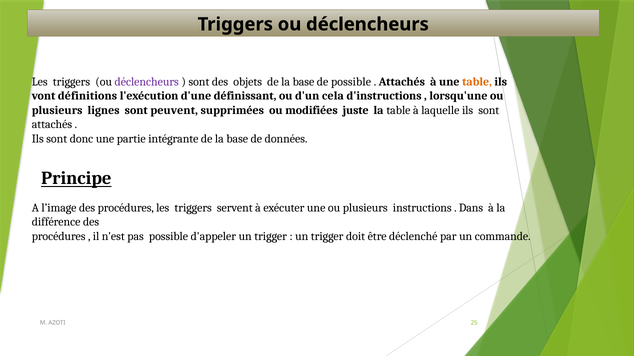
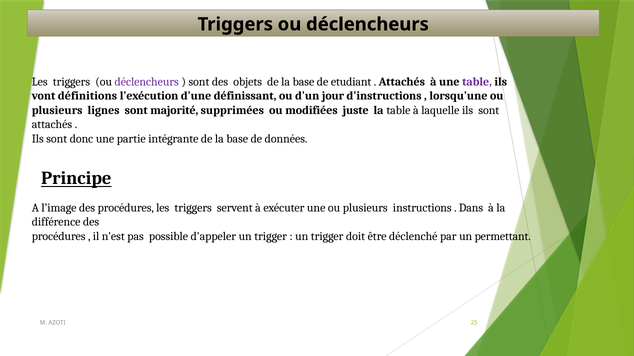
de possible: possible -> etudiant (351, 82)
table colour: orange -> purple (477, 82)
cela: cela -> jour (333, 96)
peuvent: peuvent -> majorité (174, 110)
commande: commande -> permettant (503, 237)
